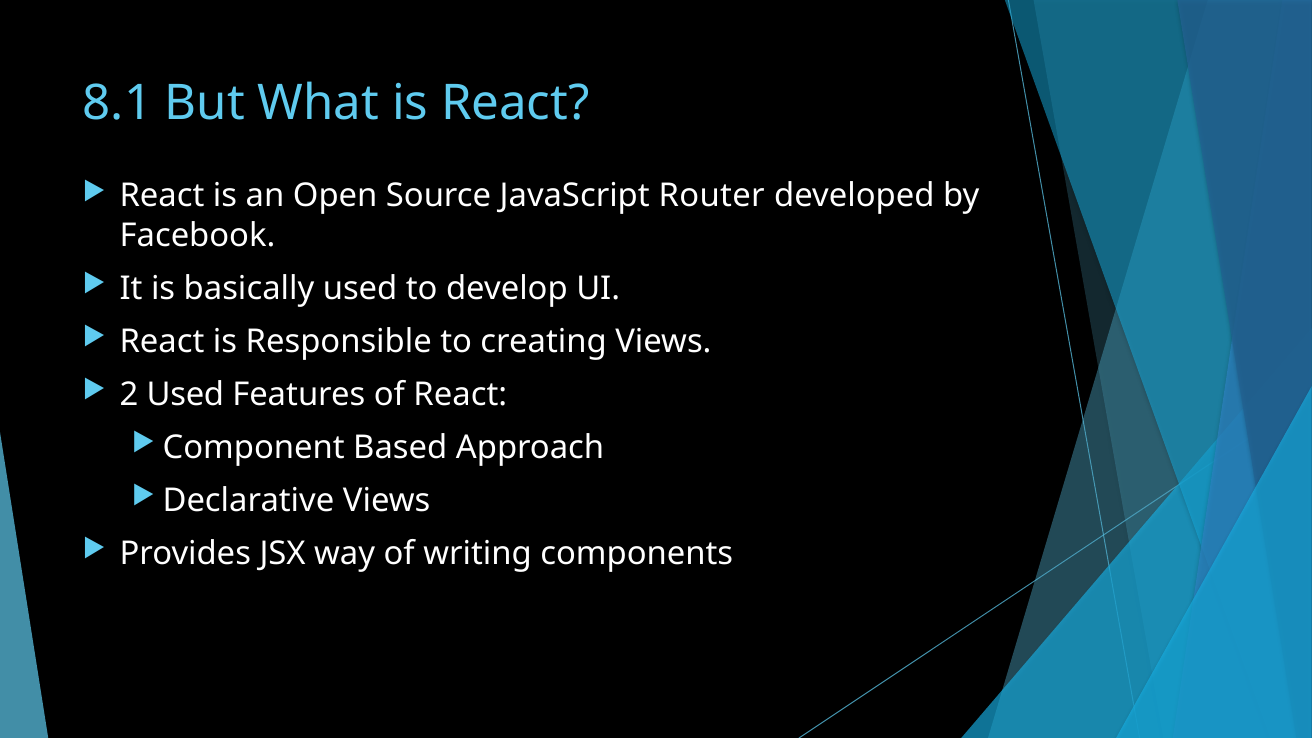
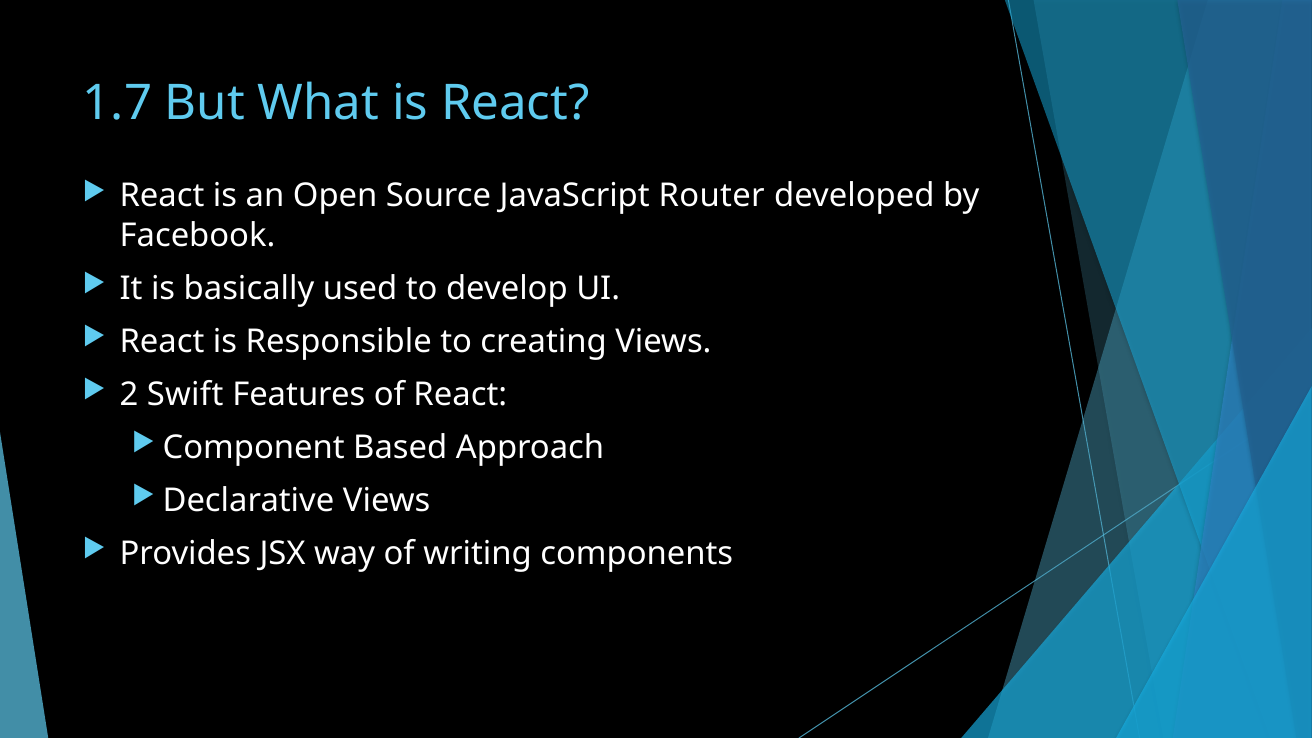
8.1: 8.1 -> 1.7 (117, 103)
2 Used: Used -> Swift (185, 395)
